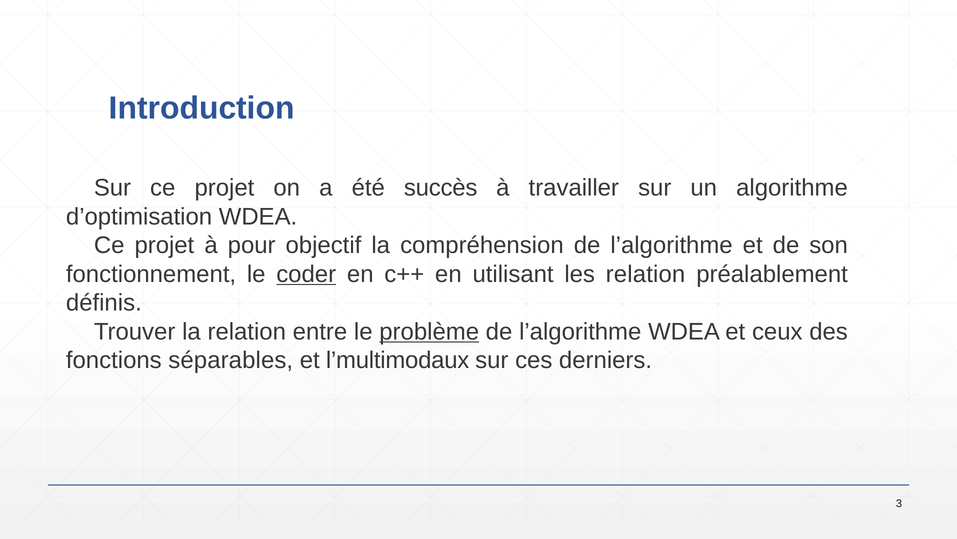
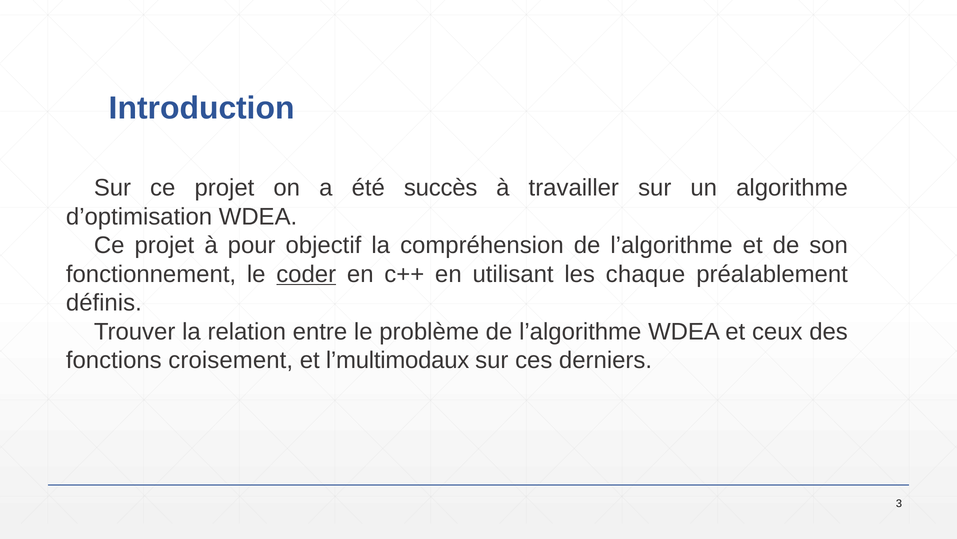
les relation: relation -> chaque (645, 274)
problème underline: present -> none (429, 331)
séparables: séparables -> croisement (231, 360)
